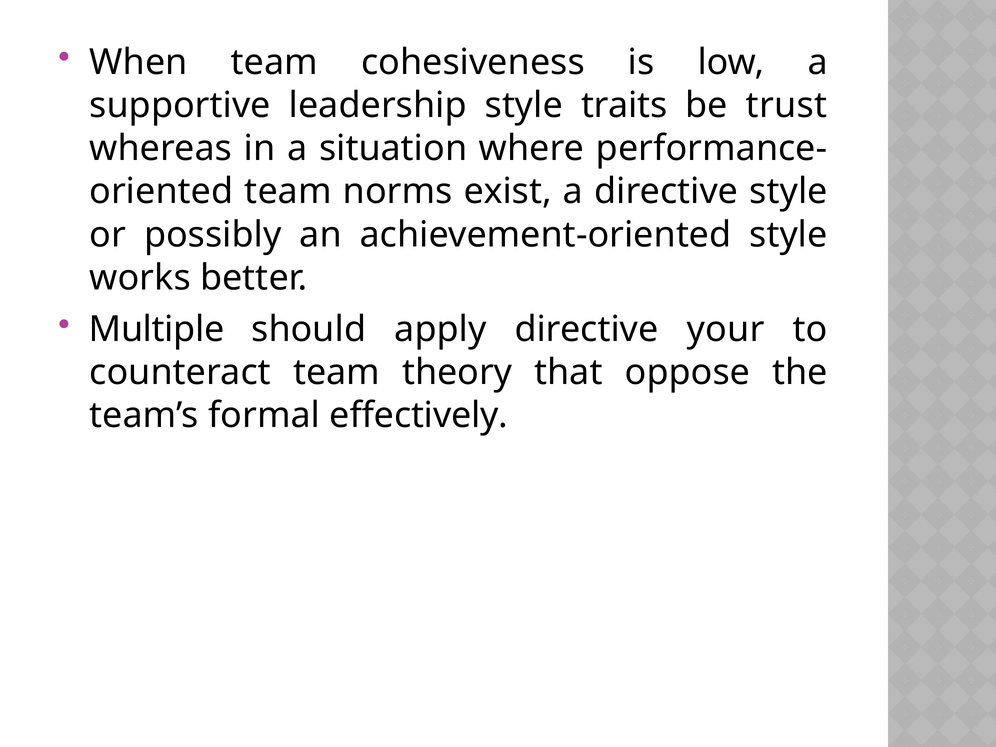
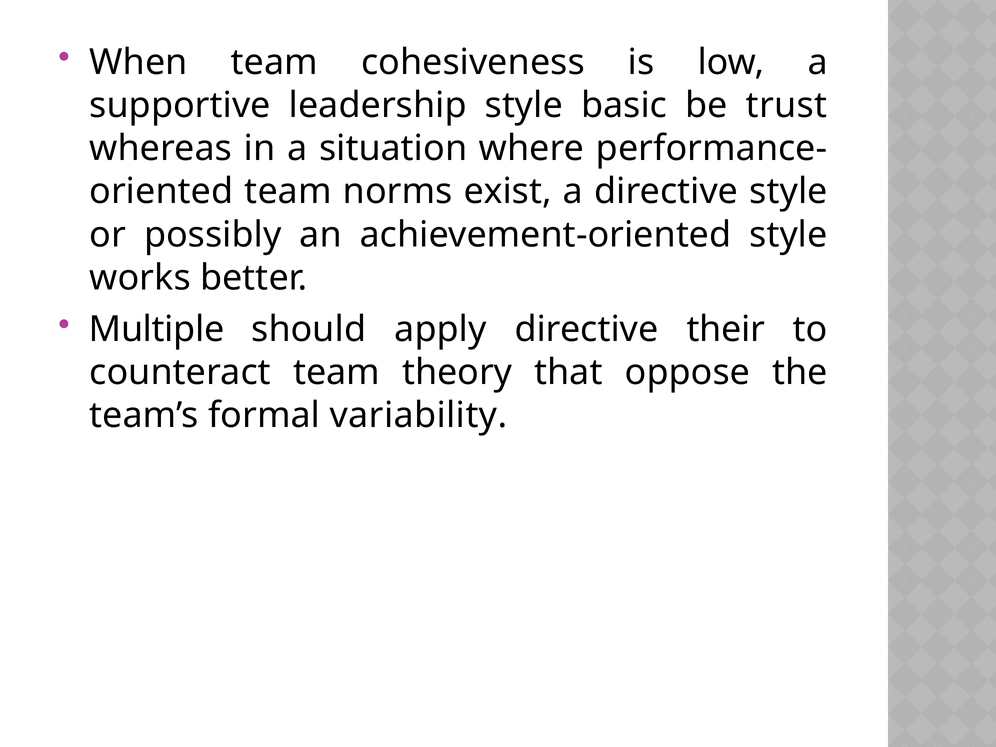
traits: traits -> basic (624, 105)
your: your -> their (726, 329)
effectively: effectively -> variability (419, 416)
